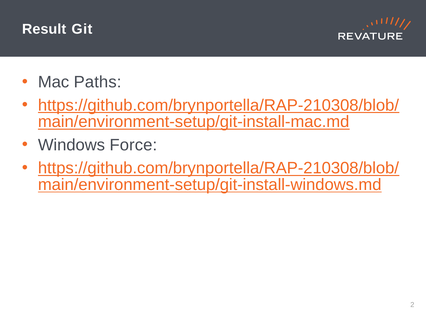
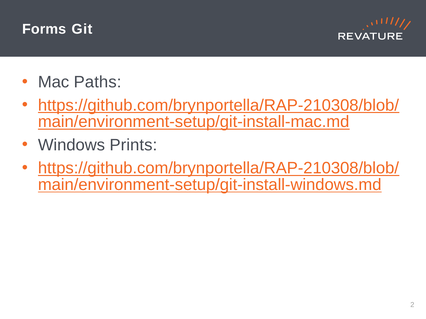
Result: Result -> Forms (44, 29)
Force: Force -> Prints (133, 145)
